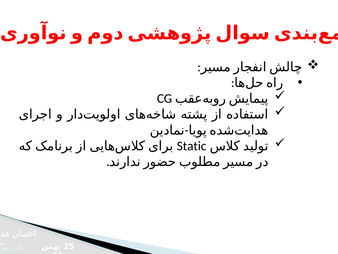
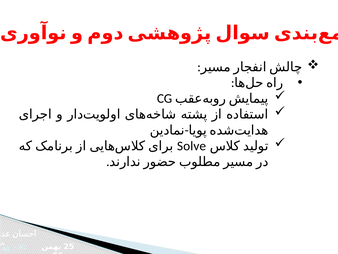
Static: Static -> Solve (192, 146)
